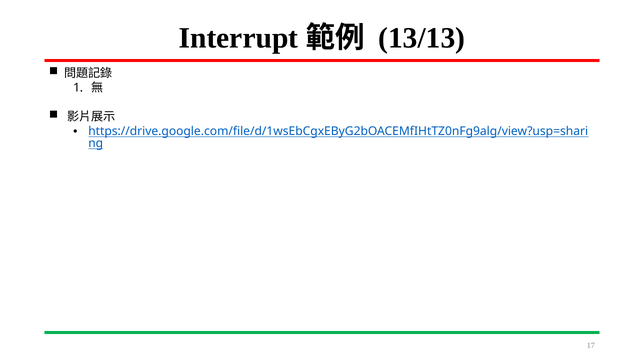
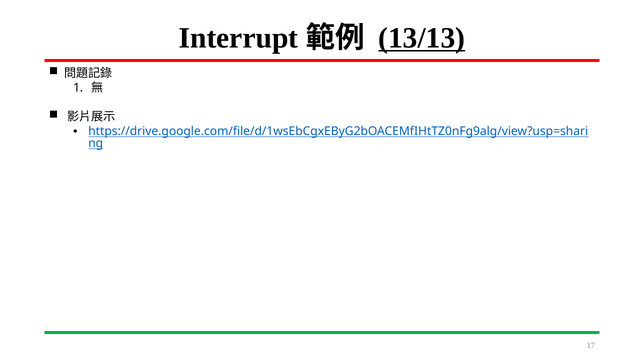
13/13 underline: none -> present (422, 38)
